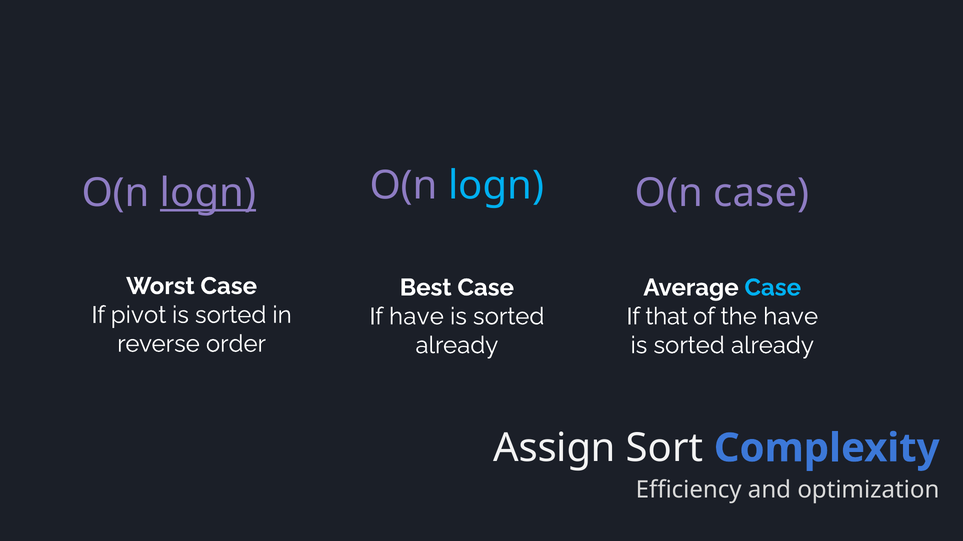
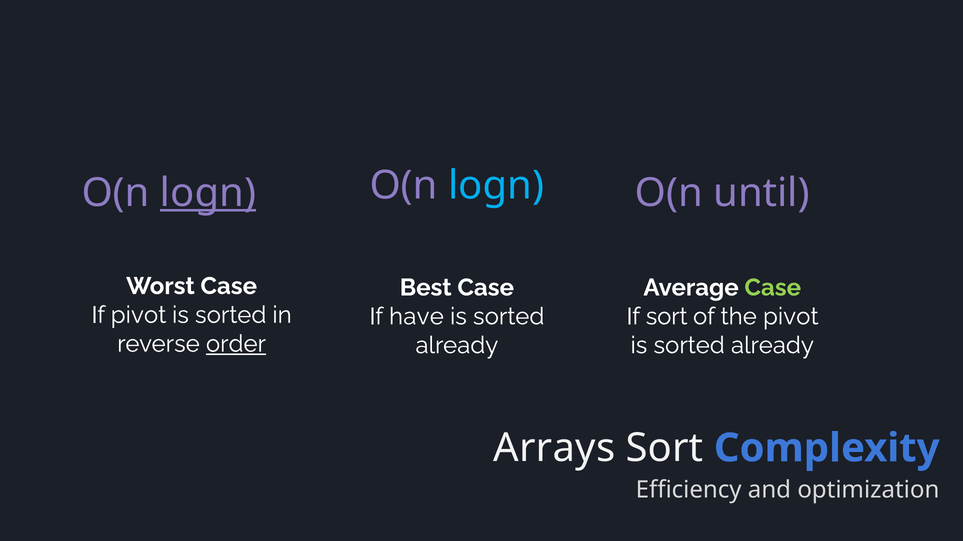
O(n case: case -> until (761, 193)
Case colour: light blue -> light green (773, 288)
If that: that -> sort (667, 317)
the have: have -> pivot (791, 317)
order underline: none -> present (236, 344)
Assign: Assign -> Arrays (554, 449)
